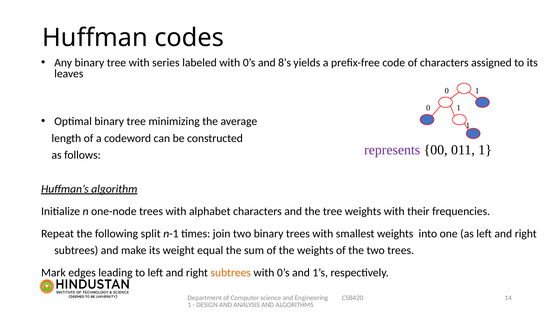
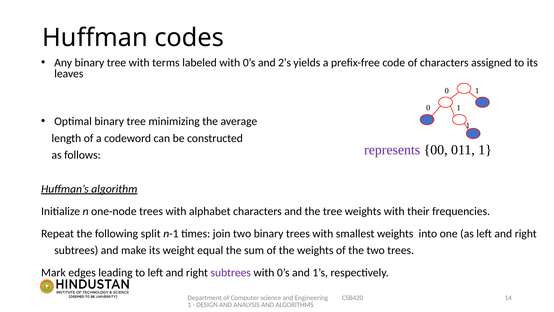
series: series -> terms (166, 63)
8’s: 8’s -> 2’s (285, 63)
subtrees colour: orange -> purple (231, 272)
